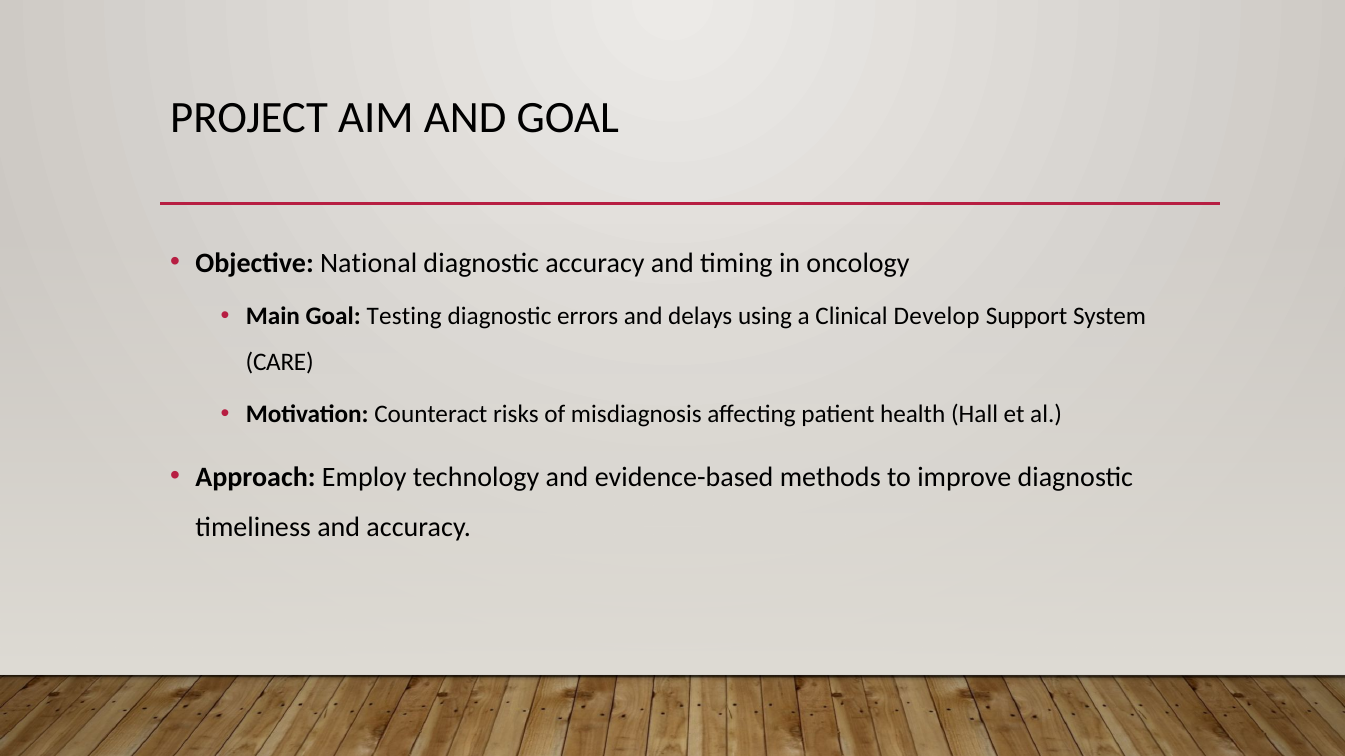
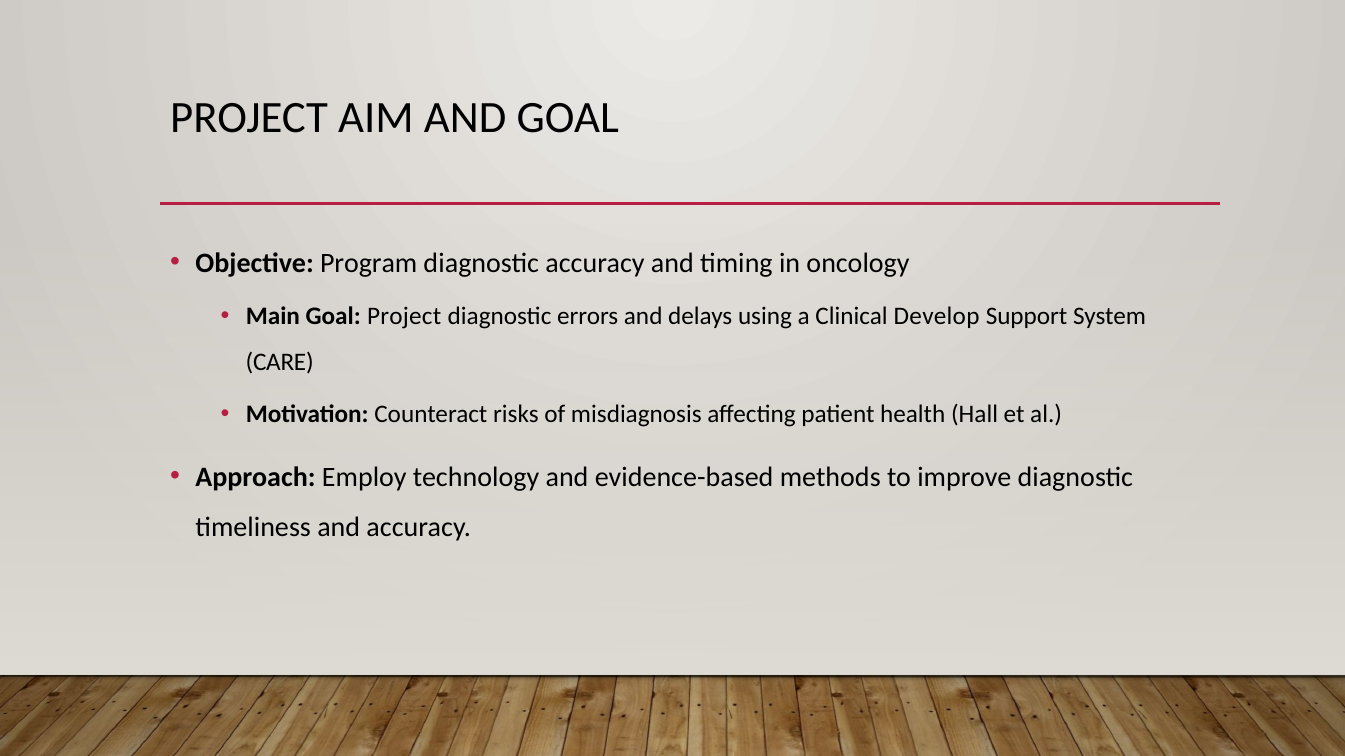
National: National -> Program (369, 263)
Goal Testing: Testing -> Project (404, 317)
